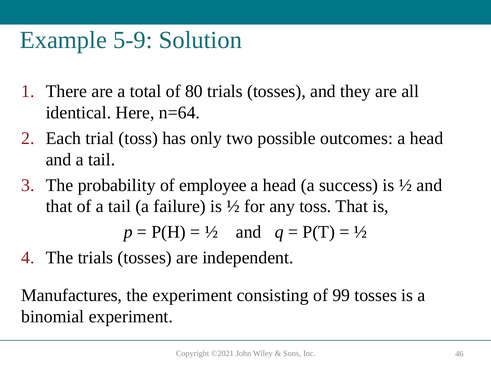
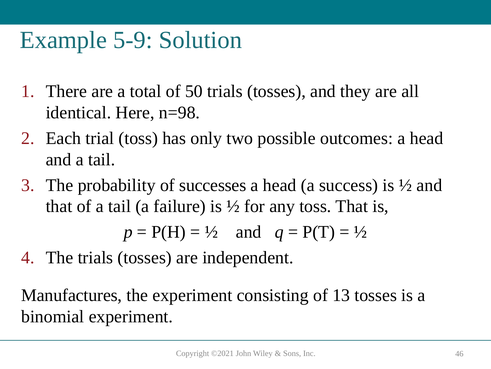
80: 80 -> 50 (194, 91)
n=64: n=64 -> n=98 (179, 112)
employee: employee -> successes (213, 185)
99: 99 -> 13 (341, 295)
